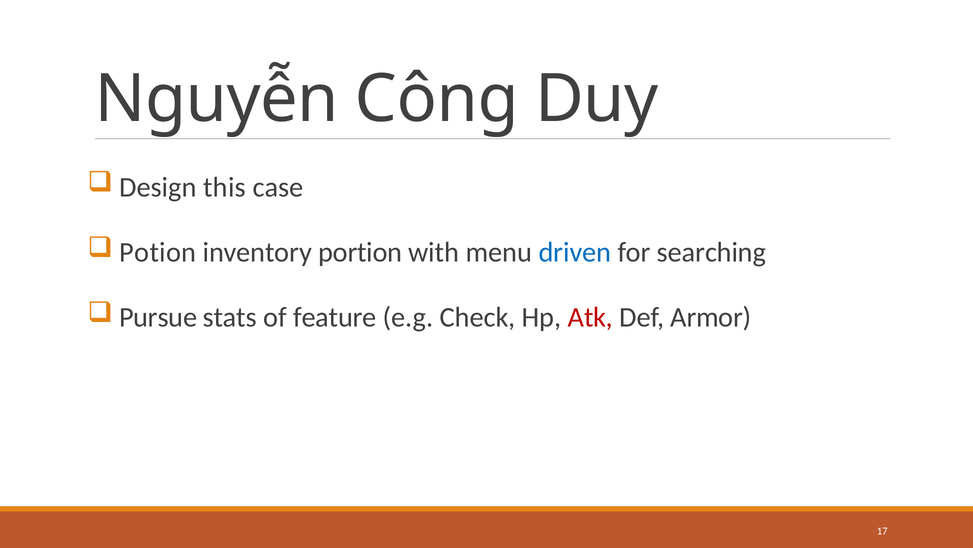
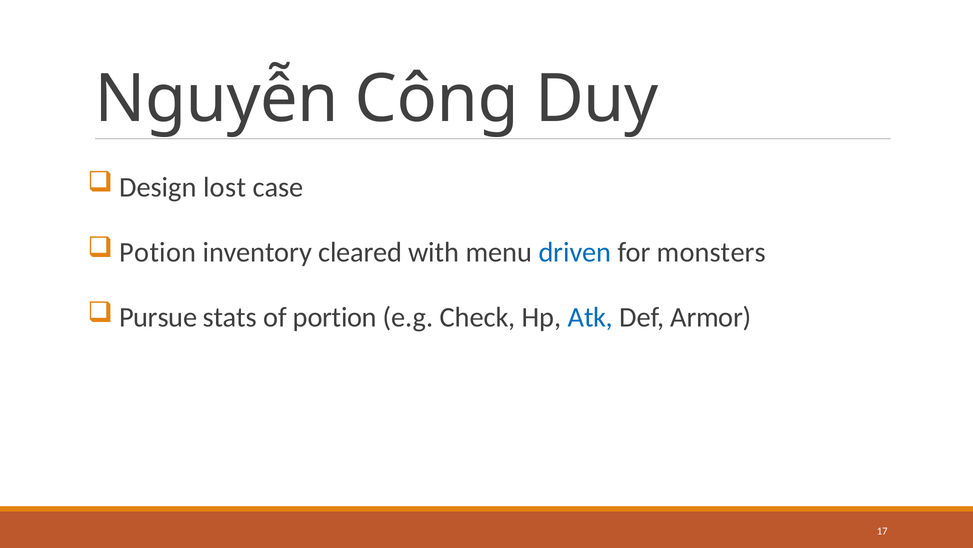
this: this -> lost (225, 187)
portion: portion -> cleared (360, 252)
searching: searching -> monsters (711, 252)
feature: feature -> portion (335, 317)
Atk colour: red -> blue (590, 317)
